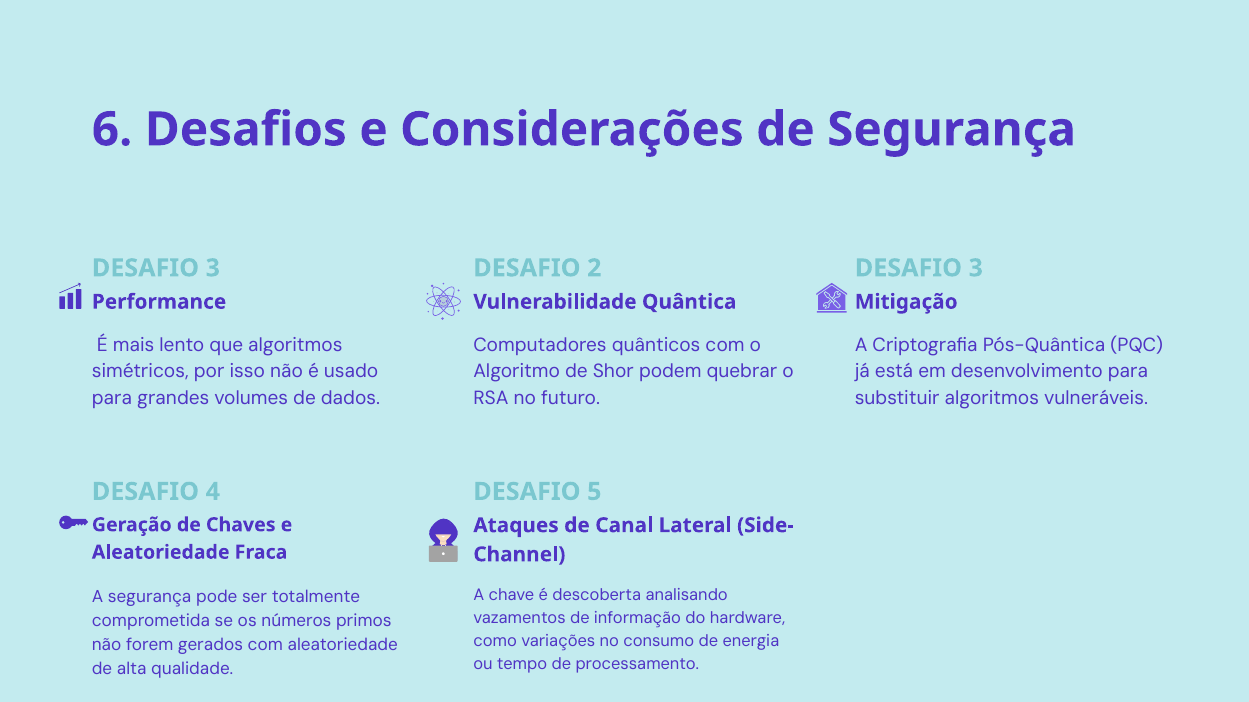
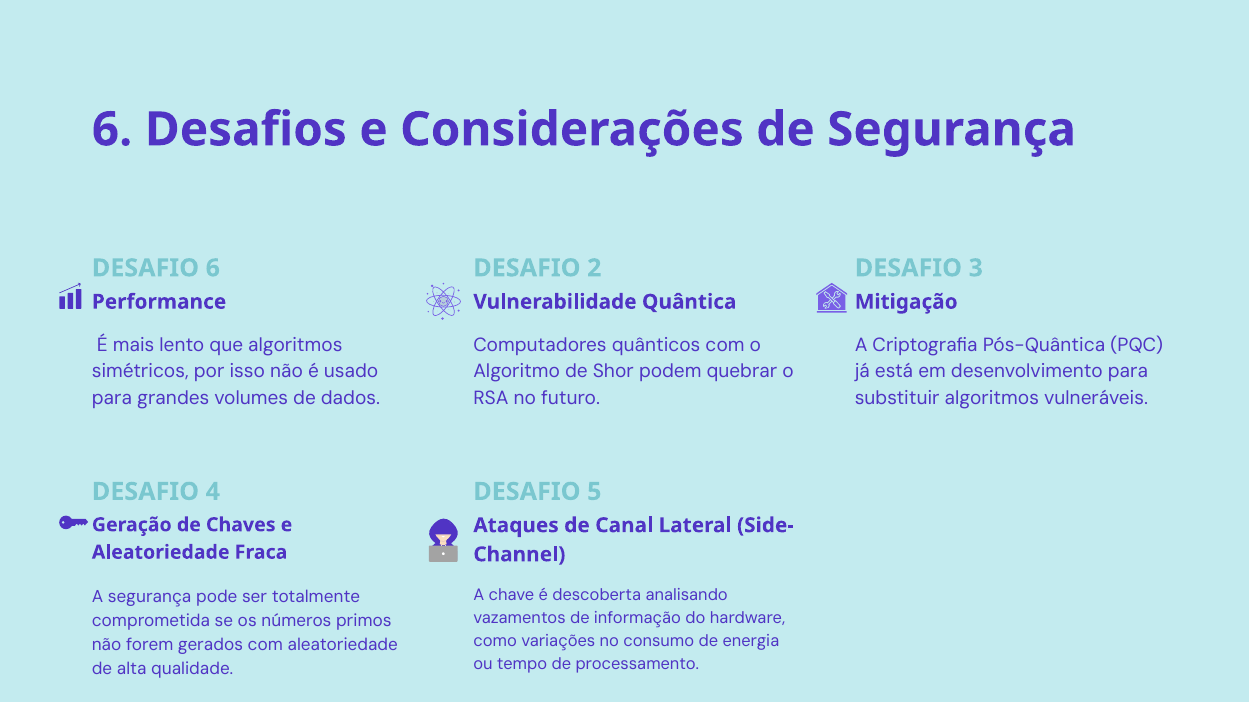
3: 3 -> 6 (213, 268)
